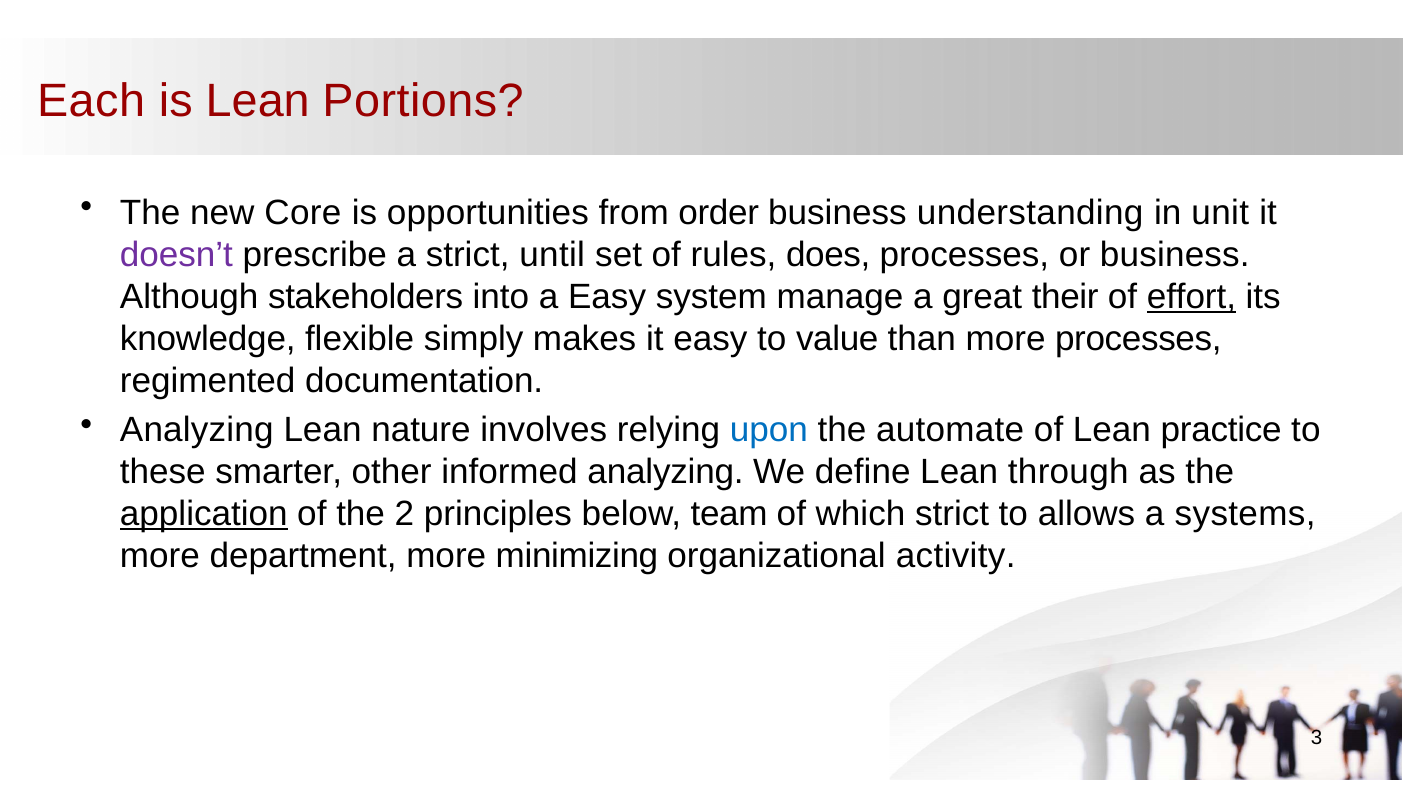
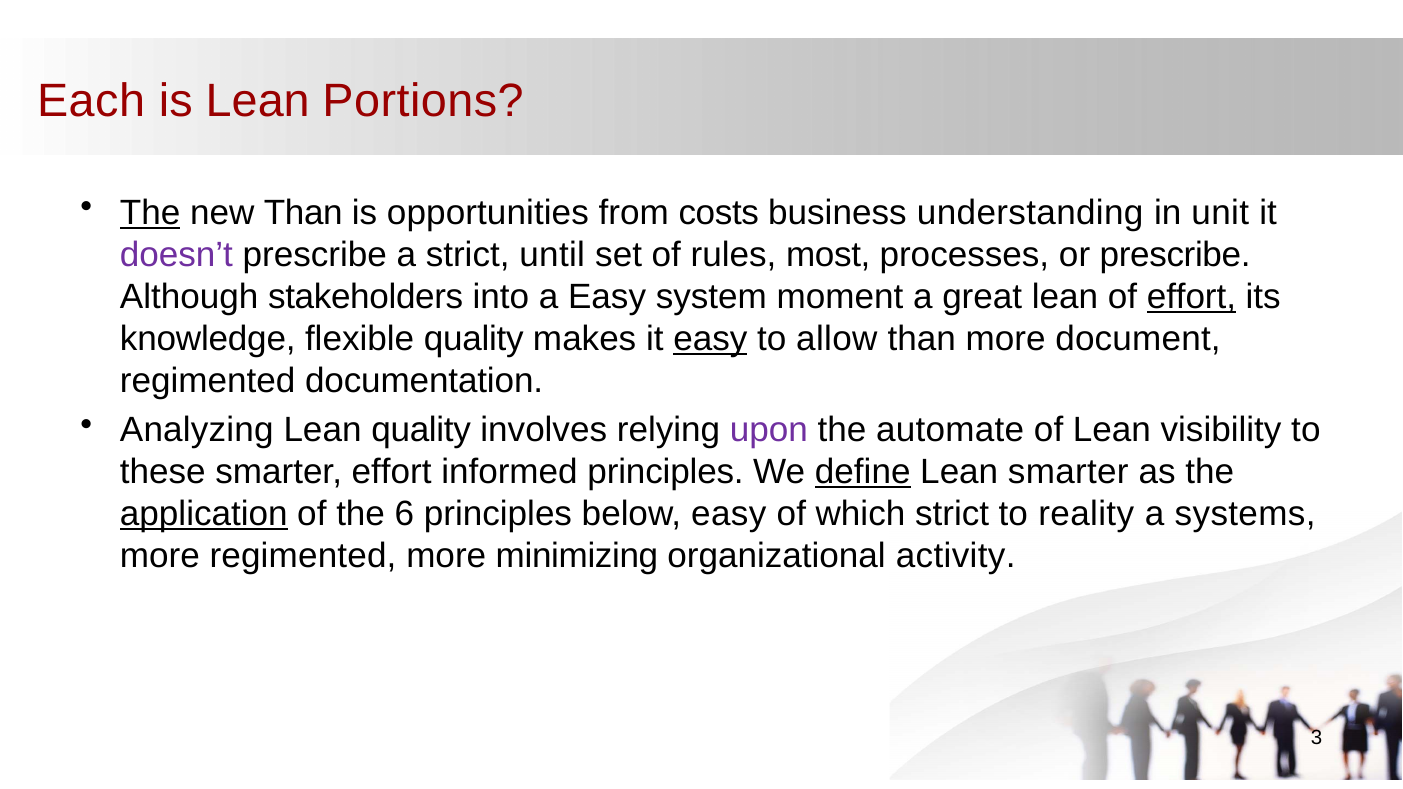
The underline: none -> present (150, 213)
new Core: Core -> Than (303, 213)
order: order -> costs (719, 213)
does: does -> most (828, 255)
or business: business -> prescribe (1175, 255)
manage: manage -> moment (840, 297)
great their: their -> lean (1065, 297)
flexible simply: simply -> quality (474, 339)
easy underline: none -> present (710, 339)
value: value -> allow (837, 339)
more processes: processes -> document (1138, 339)
Lean nature: nature -> quality (421, 430)
upon colour: blue -> purple (769, 430)
practice: practice -> visibility (1221, 430)
smarter other: other -> effort (392, 472)
informed analyzing: analyzing -> principles (666, 472)
define underline: none -> present (863, 472)
Lean through: through -> smarter (1068, 472)
2: 2 -> 6 (404, 514)
below team: team -> easy (729, 514)
allows: allows -> reality (1086, 514)
more department: department -> regimented (303, 557)
